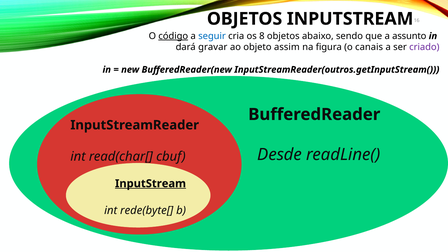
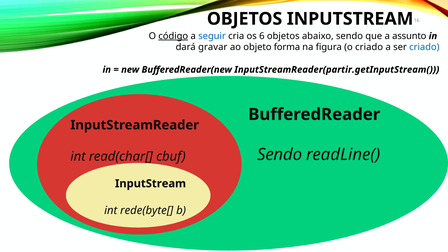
8: 8 -> 6 (262, 36)
assim: assim -> forma (287, 47)
o canais: canais -> criado (369, 47)
criado colour: purple -> blue (424, 47)
InputStreamReader(outros.getInputStream(: InputStreamReader(outros.getInputStream( -> InputStreamReader(partir.getInputStream( (337, 70)
Desde: Desde -> Sendo (280, 155)
InputStream underline: present -> none (151, 184)
